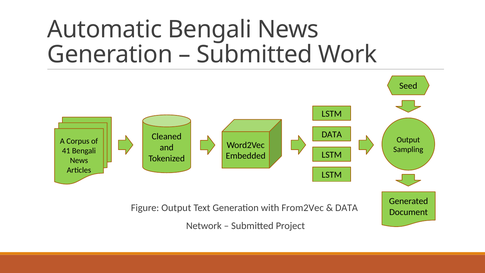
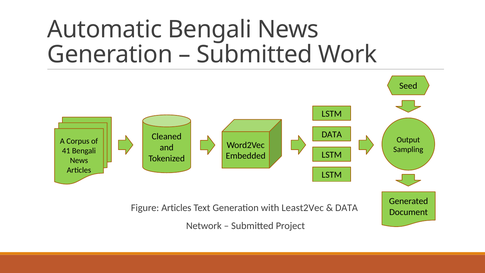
Figure Output: Output -> Articles (176, 208)
From2Vec: From2Vec -> Least2Vec (303, 208)
